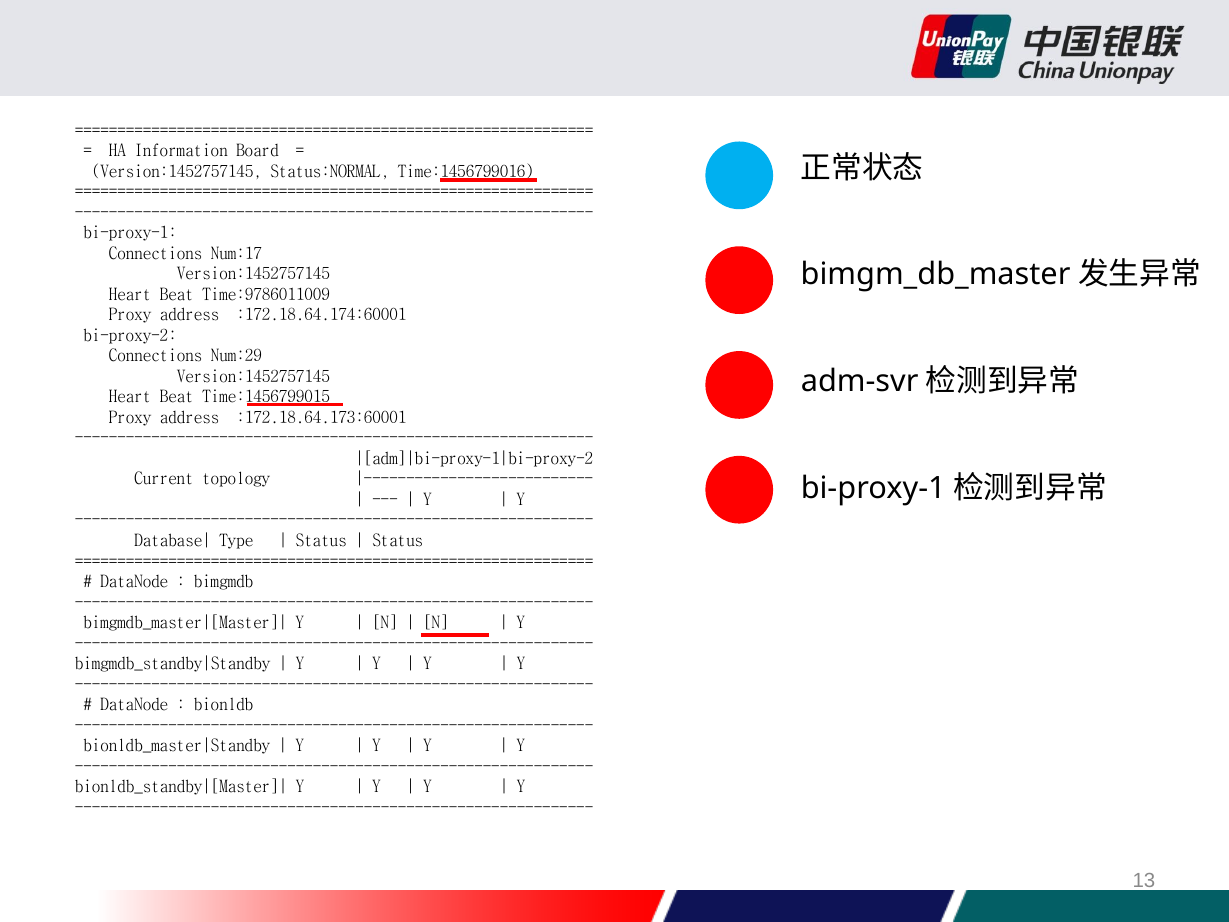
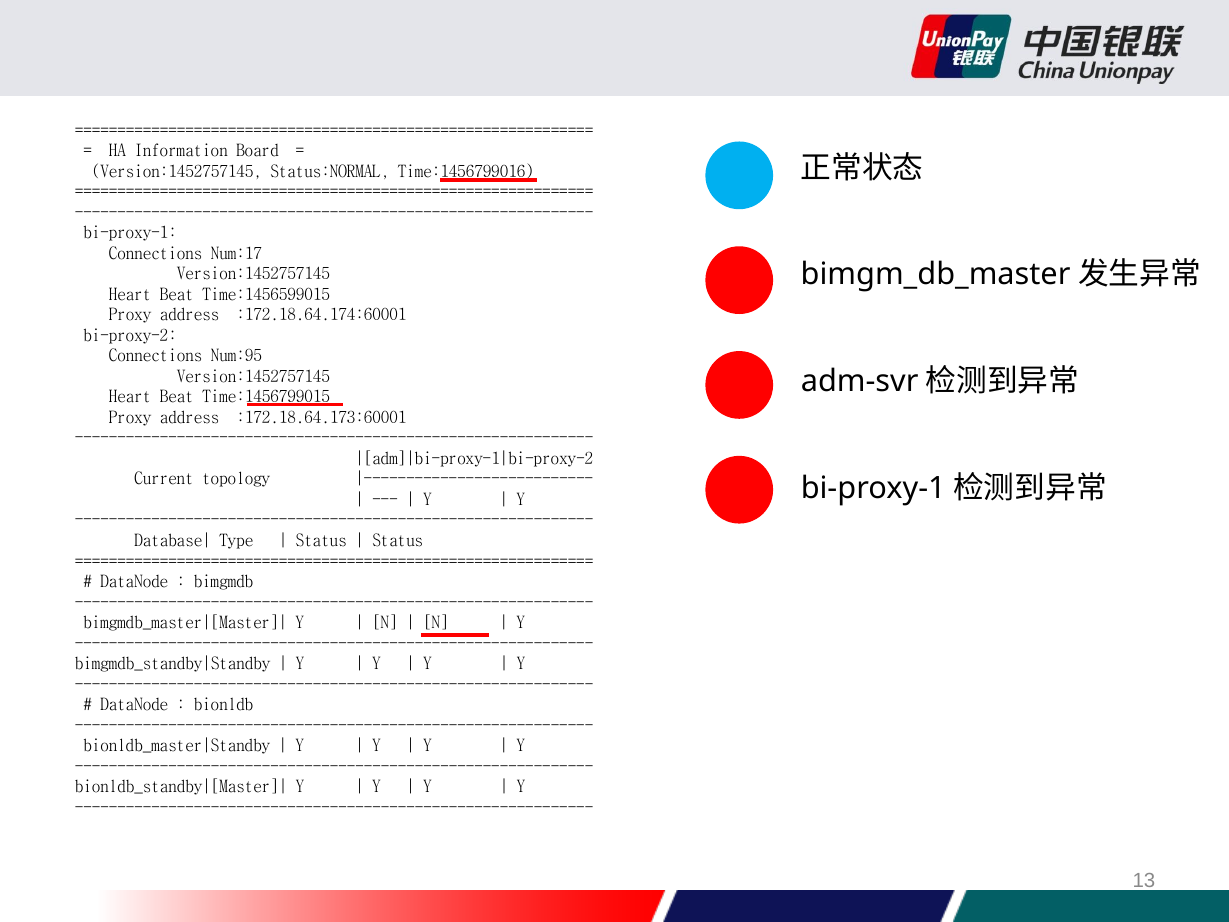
Time:9786011009: Time:9786011009 -> Time:1456599015 (266, 295)
Num:29: Num:29 -> Num:95 (236, 356)
